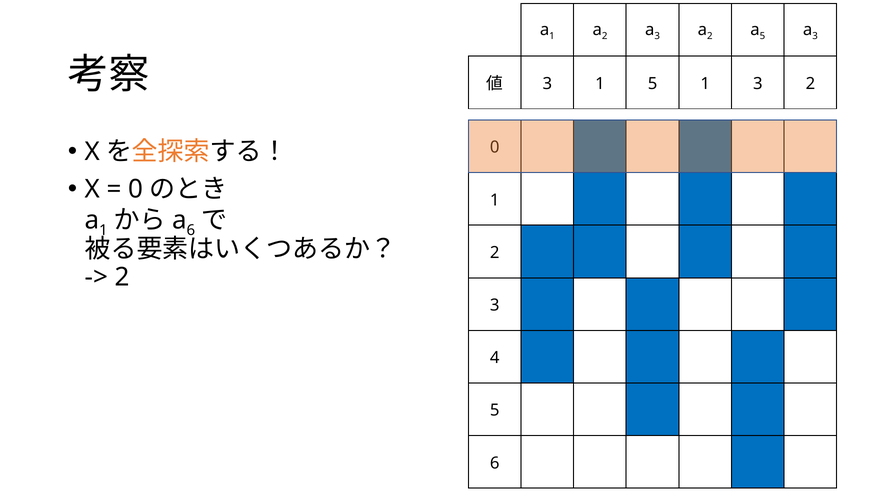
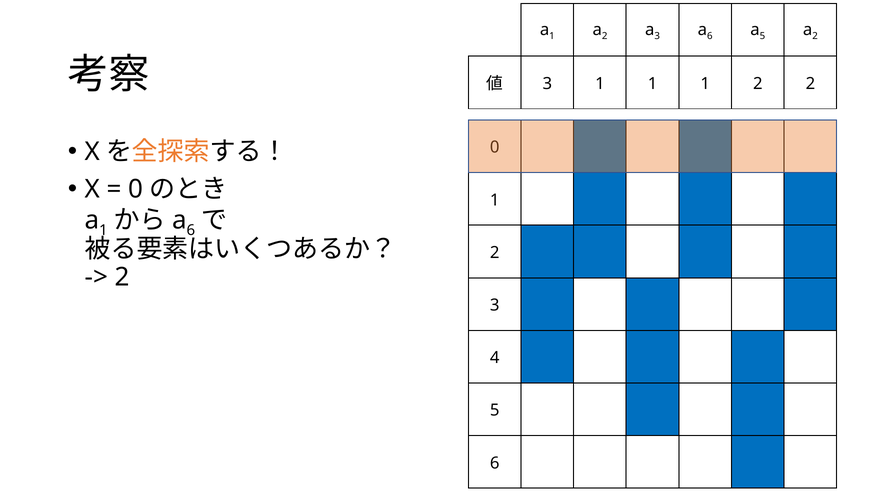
2: 2 -> 6 (710, 36)
3: 3 -> 2 (815, 36)
3 1 5: 5 -> 1 (653, 84)
3: 3 -> 2 (758, 84)
